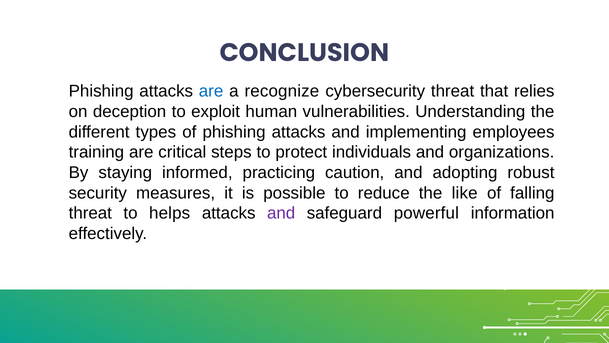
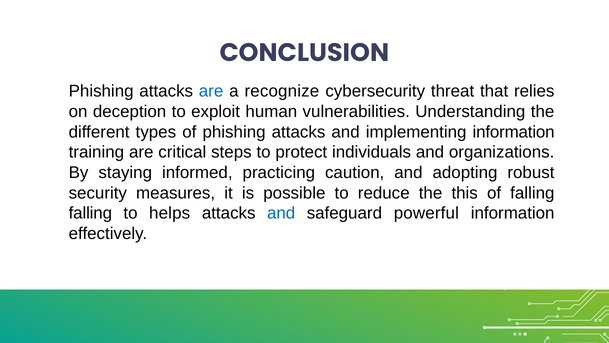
implementing employees: employees -> information (514, 132)
like: like -> this (465, 193)
threat: threat -> falling (90, 213)
and colour: purple -> blue (281, 213)
